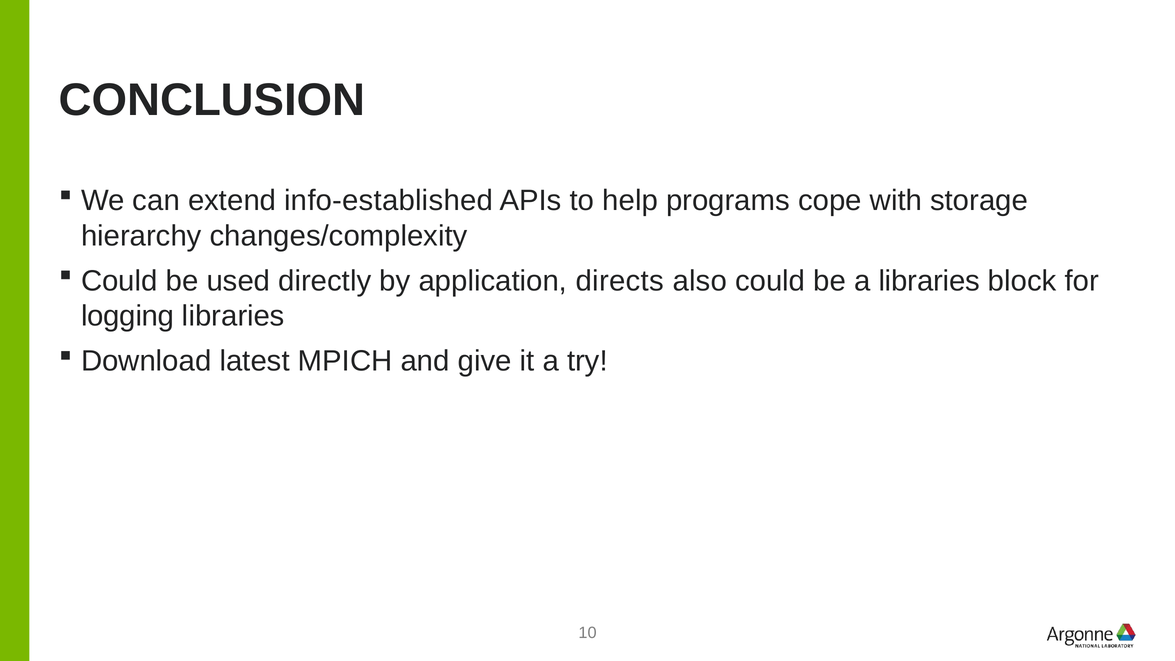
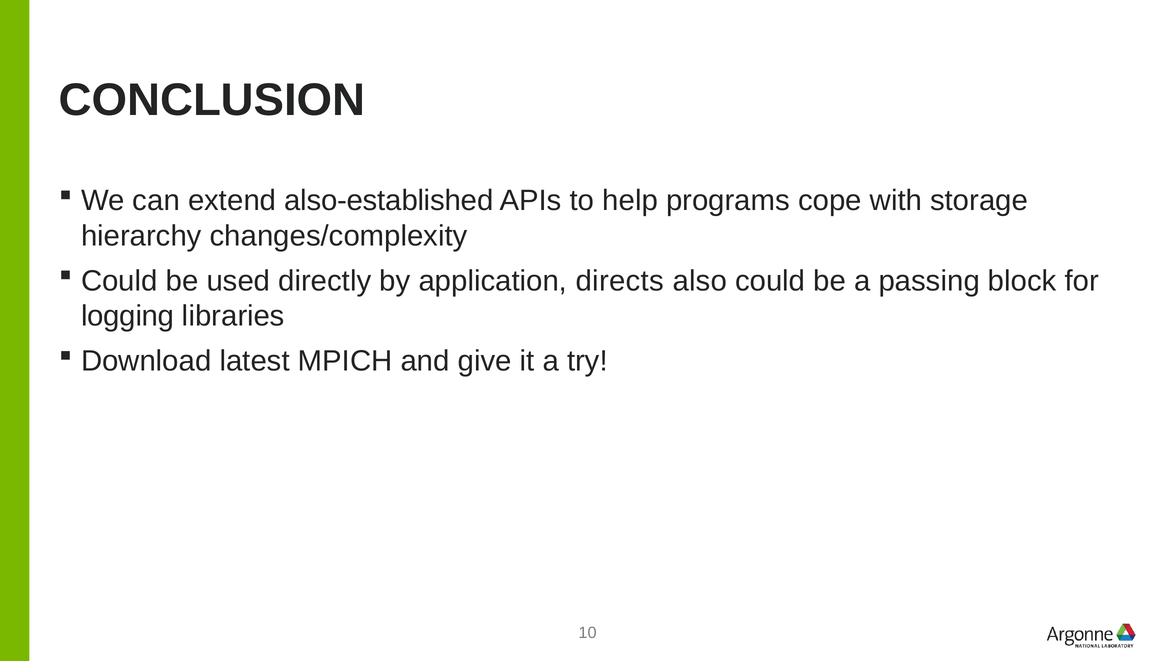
info-established: info-established -> also-established (389, 201)
a libraries: libraries -> passing (929, 281)
